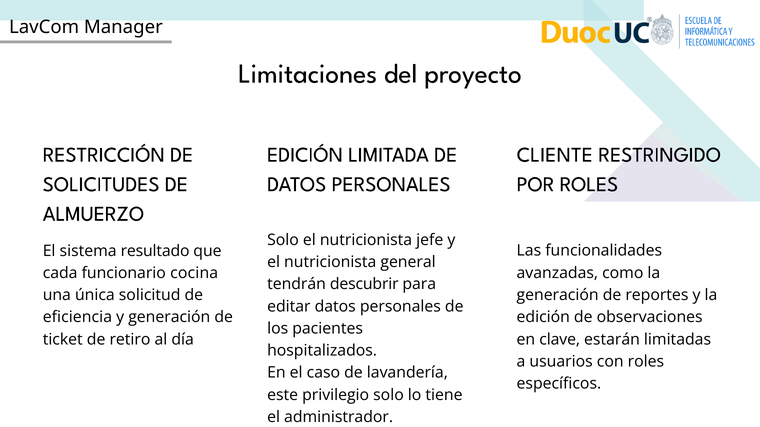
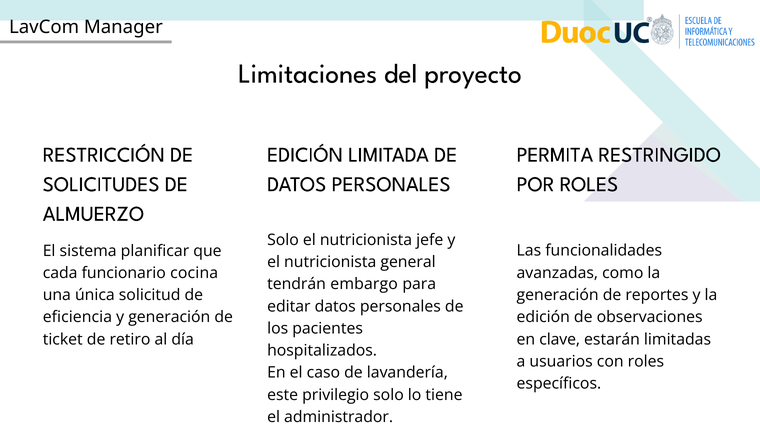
CLIENTE: CLIENTE -> PERMITA (555, 155)
resultado: resultado -> planificar (155, 251)
descubrir: descubrir -> embargo (364, 285)
